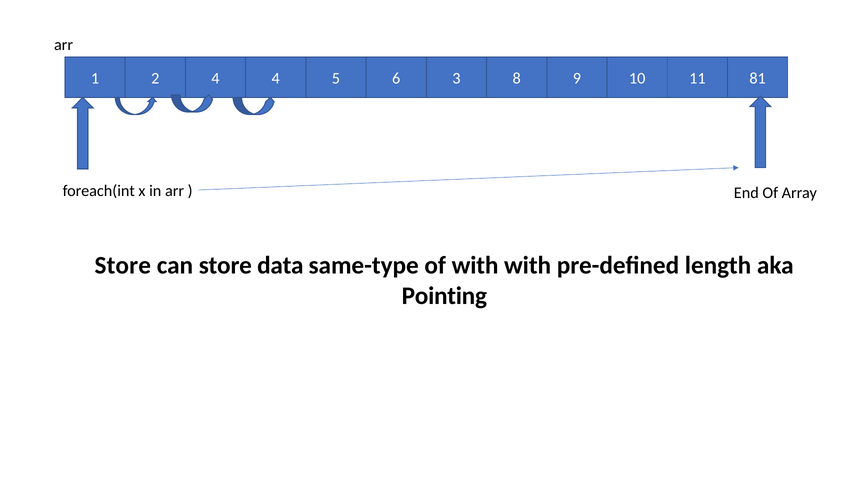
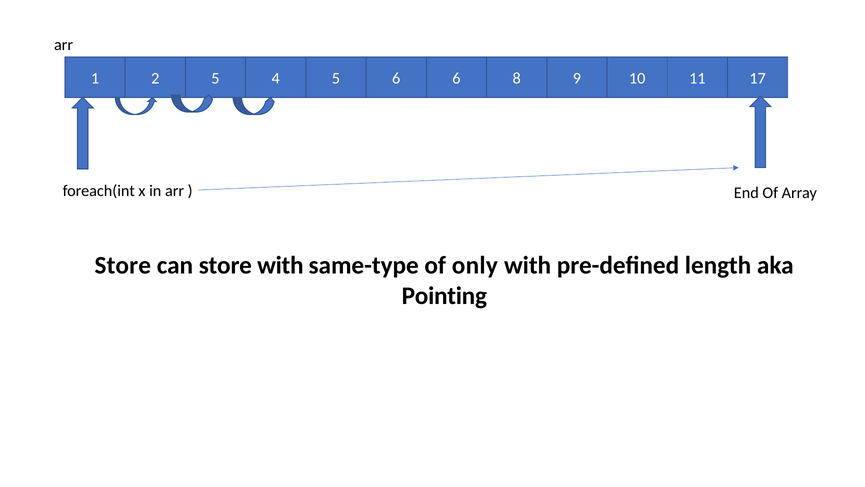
2 4: 4 -> 5 (215, 78)
6 3: 3 -> 6 (456, 78)
81: 81 -> 17 (758, 78)
store data: data -> with (280, 265)
of with: with -> only (475, 265)
